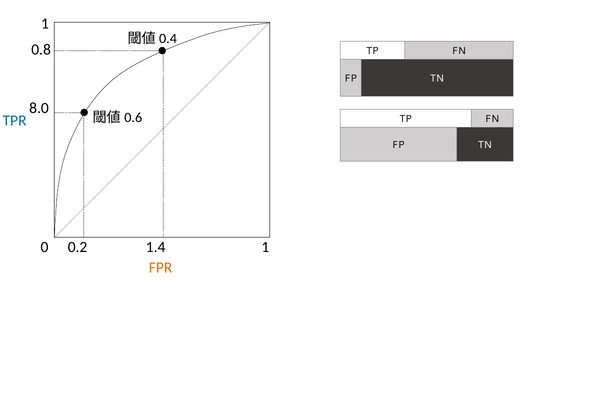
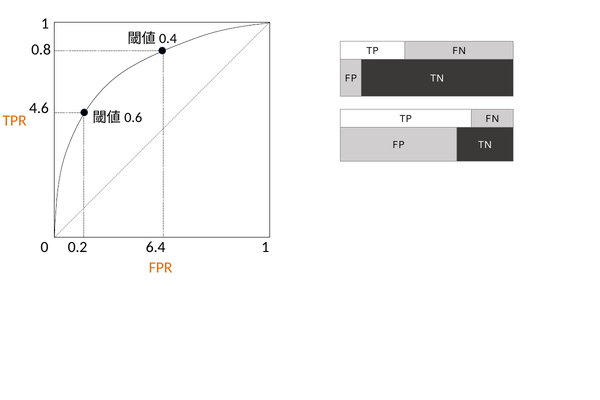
8.0: 8.0 -> 4.6 (39, 108)
TPR colour: blue -> orange (15, 121)
1.4: 1.4 -> 6.4 (156, 247)
